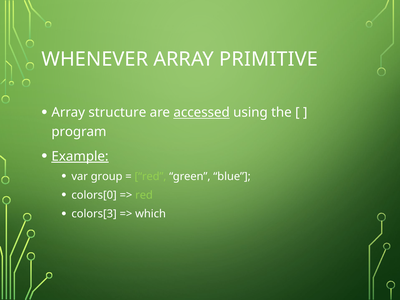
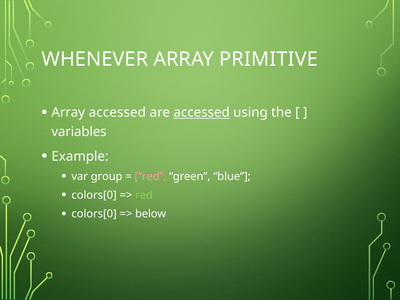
Array structure: structure -> accessed (117, 113)
program: program -> variables (79, 132)
Example underline: present -> none (80, 156)
red colour: light green -> pink (150, 176)
colors[3: colors[3 -> colors[0 (94, 214)
which: which -> below (151, 214)
